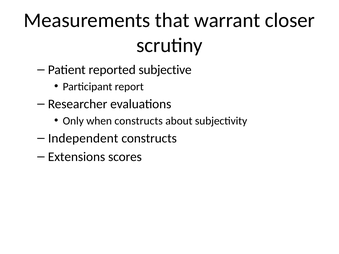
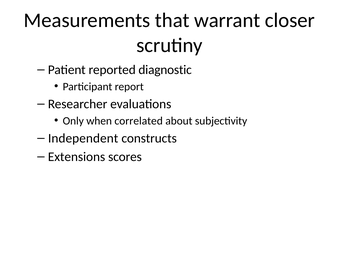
subjective: subjective -> diagnostic (165, 70)
when constructs: constructs -> correlated (139, 121)
